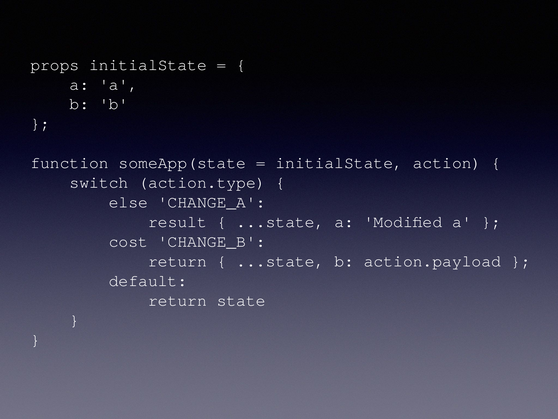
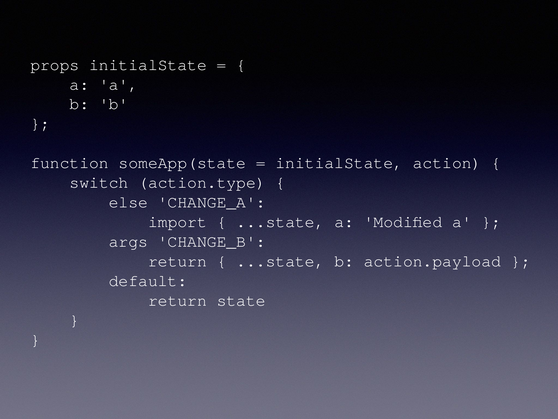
result: result -> import (177, 222)
cost: cost -> args (128, 241)
